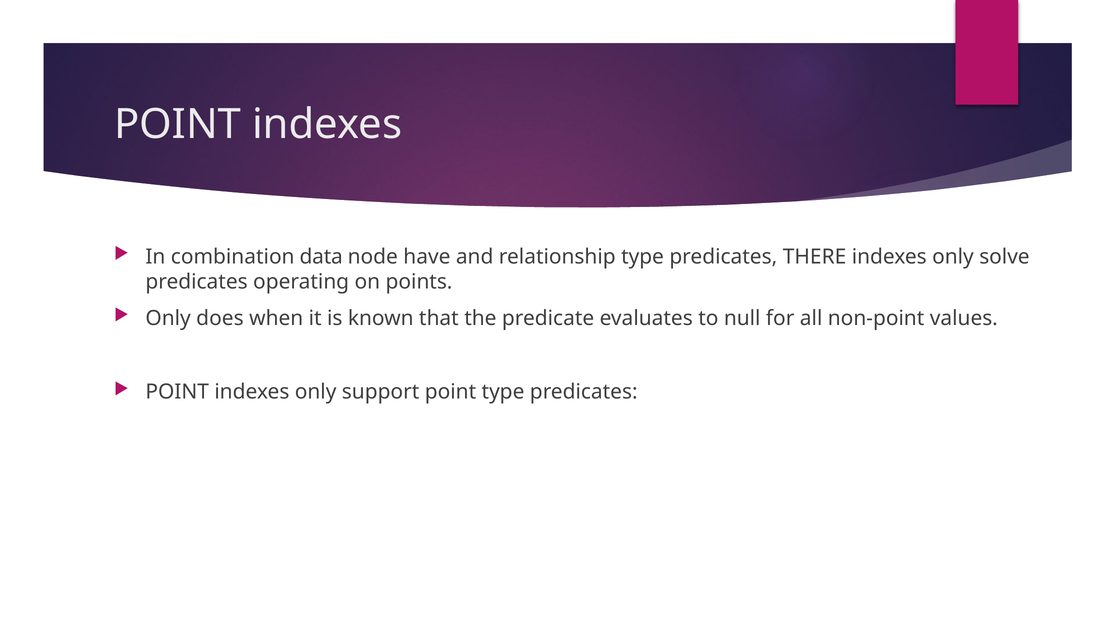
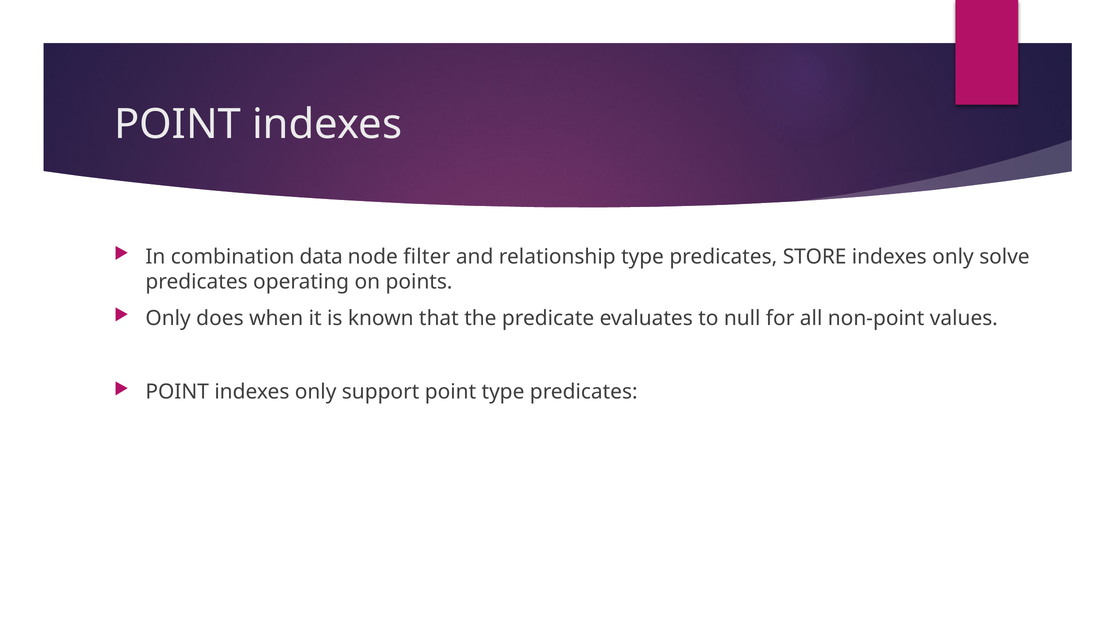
have: have -> filter (427, 257)
THERE: THERE -> STORE (815, 257)
